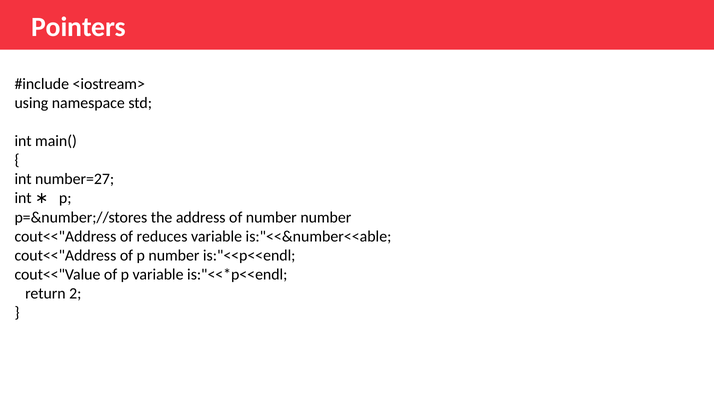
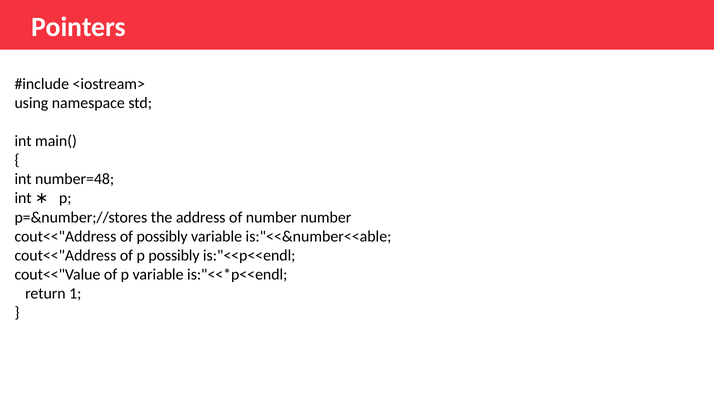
number=27: number=27 -> number=48 (75, 179)
of reduces: reduces -> possibly (162, 236)
p number: number -> possibly (174, 255)
2: 2 -> 1 (75, 293)
